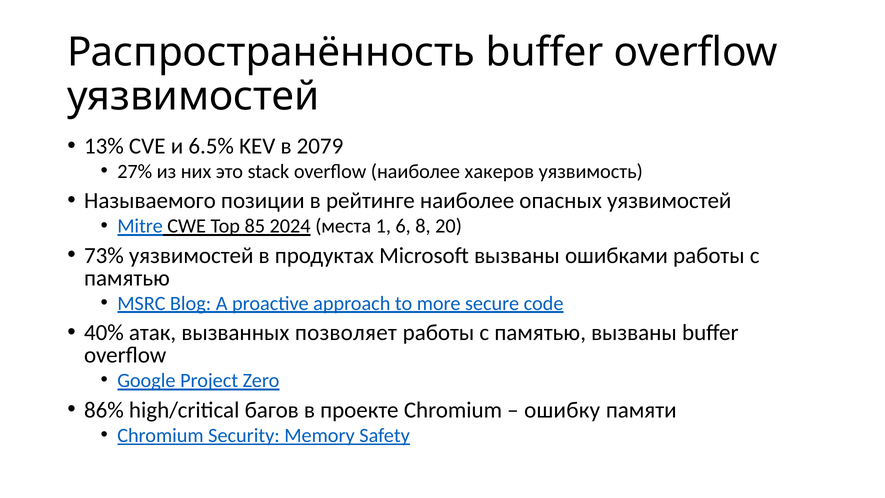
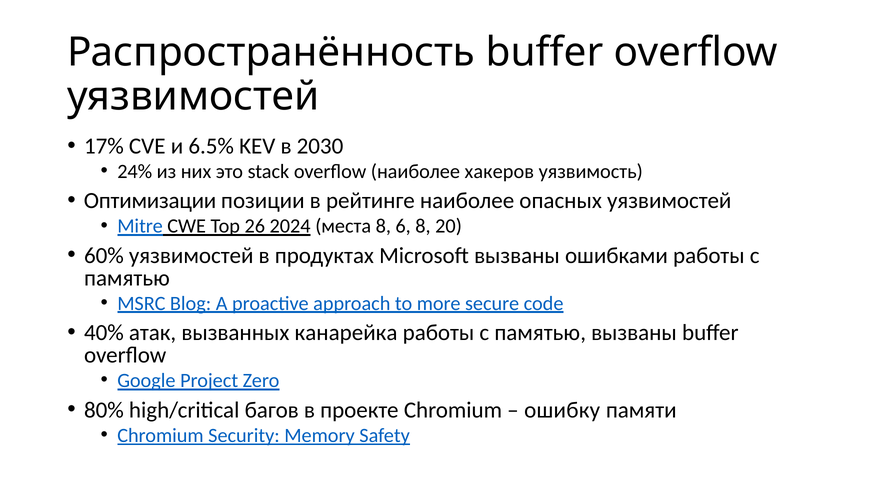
13%: 13% -> 17% (104, 146)
2079: 2079 -> 2030 (320, 146)
27%: 27% -> 24% (135, 171)
Называемого: Называемого -> Оптимизации (150, 201)
85: 85 -> 26 (255, 226)
места 1: 1 -> 8 (383, 226)
73%: 73% -> 60% (104, 255)
позволяет: позволяет -> канарейка (346, 333)
86%: 86% -> 80% (104, 410)
